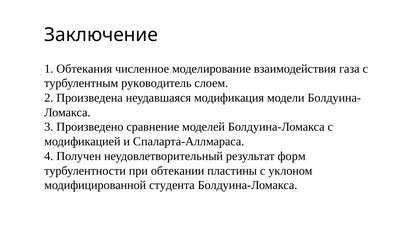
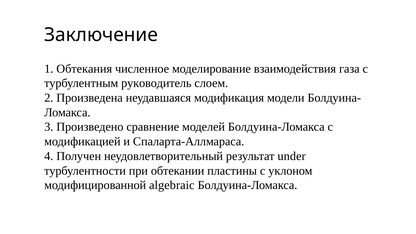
форм: форм -> under (292, 156)
студента: студента -> algebraic (172, 185)
